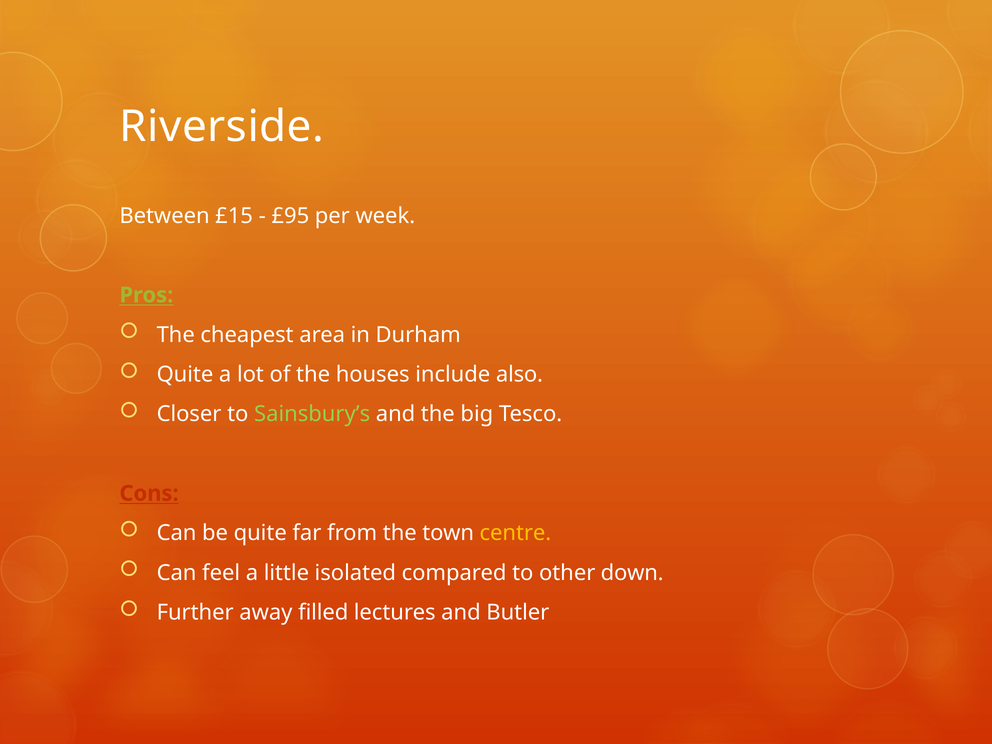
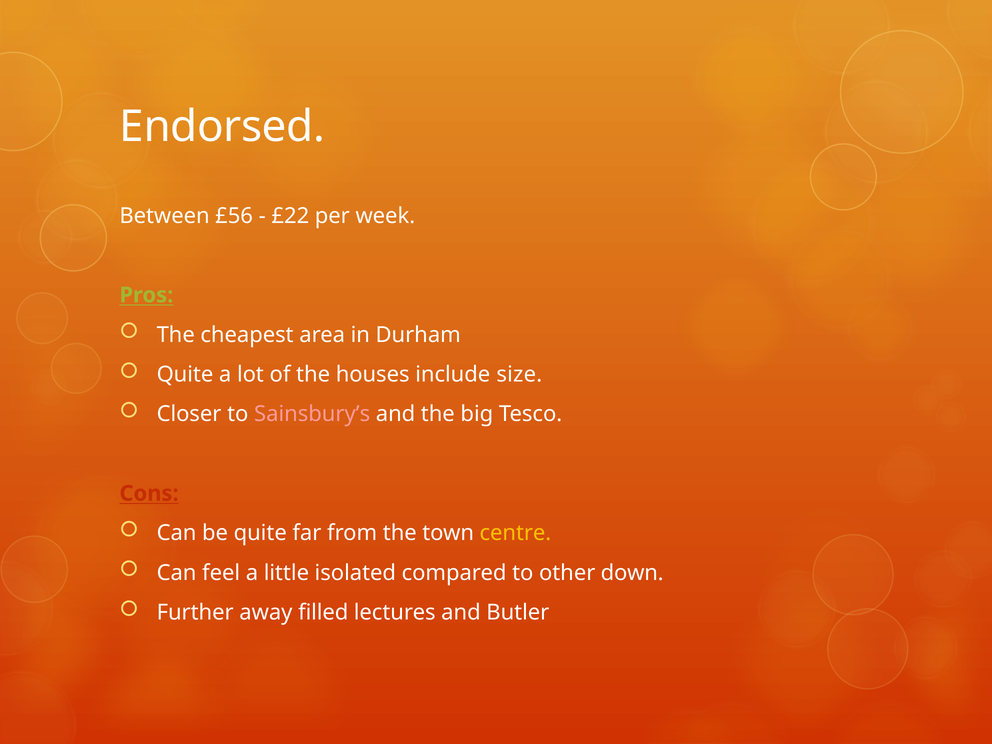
Riverside: Riverside -> Endorsed (222, 127)
£15: £15 -> £56 (234, 216)
£95: £95 -> £22 (290, 216)
also: also -> size (519, 374)
Sainsbury’s colour: light green -> pink (312, 414)
